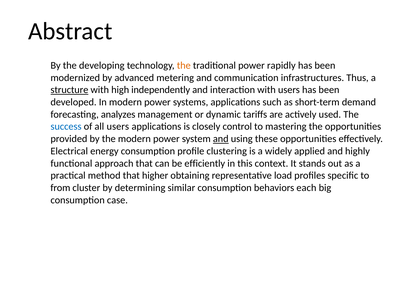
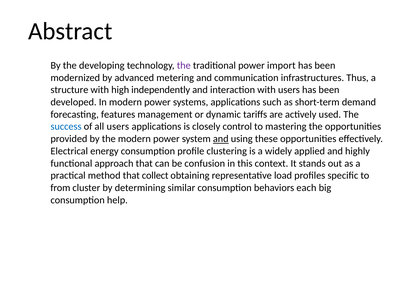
the colour: orange -> purple (184, 65)
rapidly: rapidly -> import (281, 65)
structure underline: present -> none (69, 90)
analyzes: analyzes -> features (118, 114)
efficiently: efficiently -> confusion (205, 163)
higher: higher -> collect (155, 176)
case: case -> help (117, 200)
